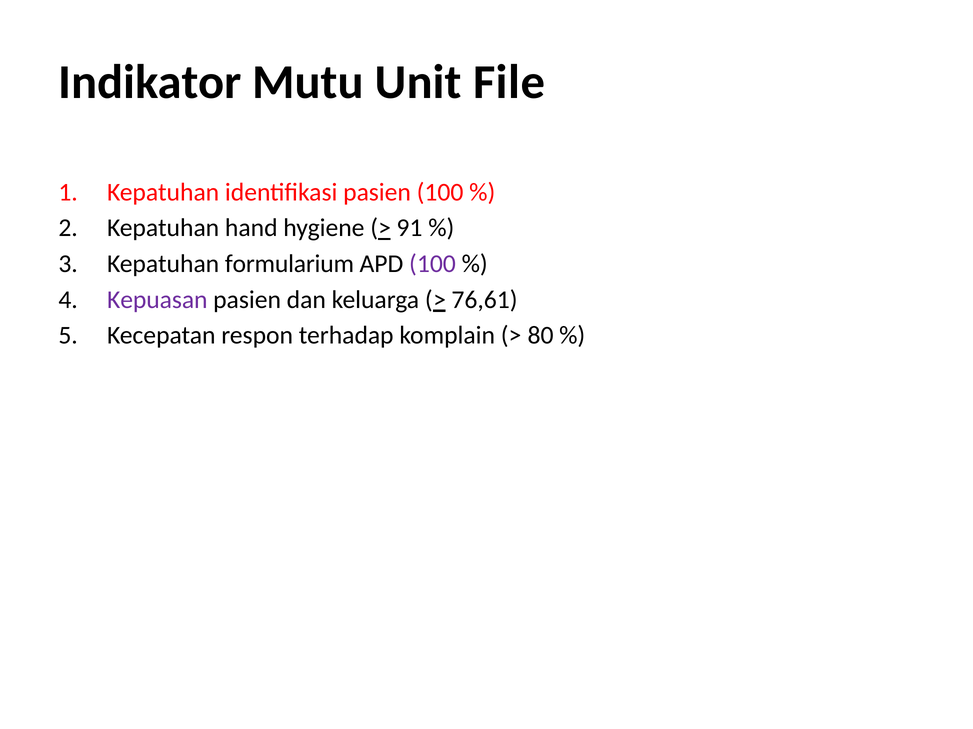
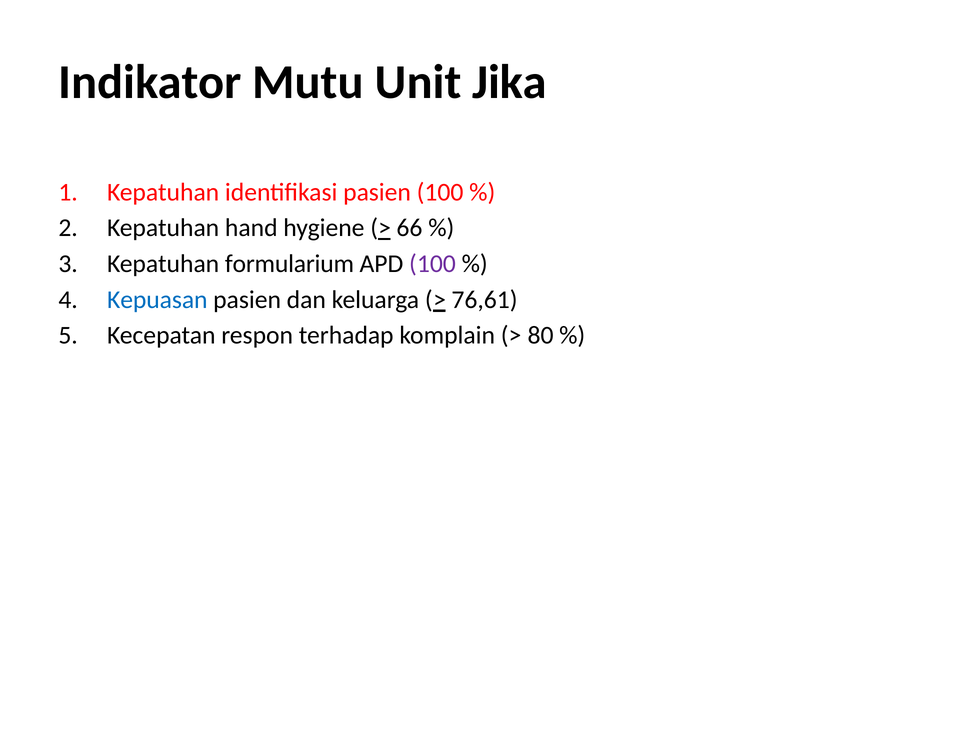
File: File -> Jika (510, 82)
91: 91 -> 66 (409, 228)
Kepuasan colour: purple -> blue (157, 300)
